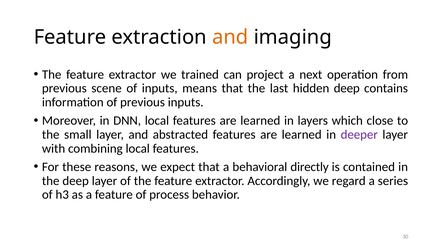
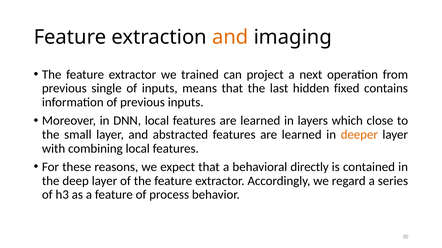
scene: scene -> single (107, 89)
hidden deep: deep -> fixed (347, 89)
deeper colour: purple -> orange (359, 135)
